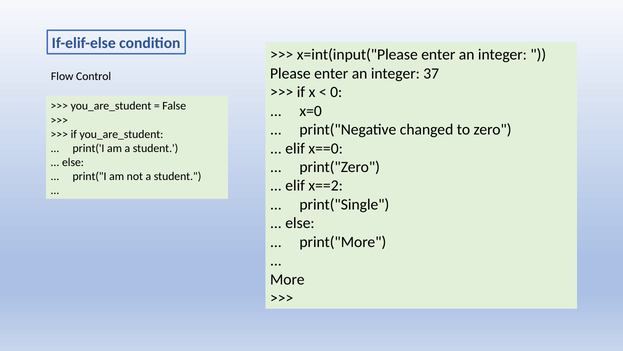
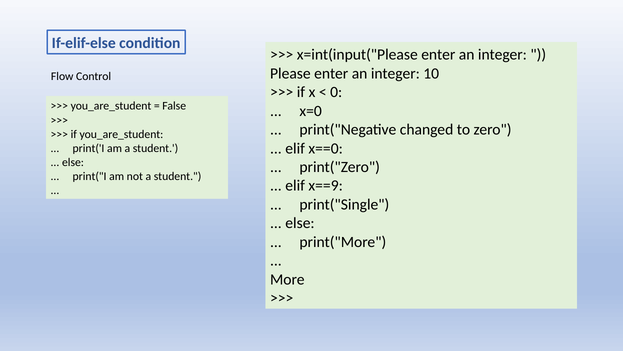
37: 37 -> 10 (431, 73)
x==2: x==2 -> x==9 (326, 186)
